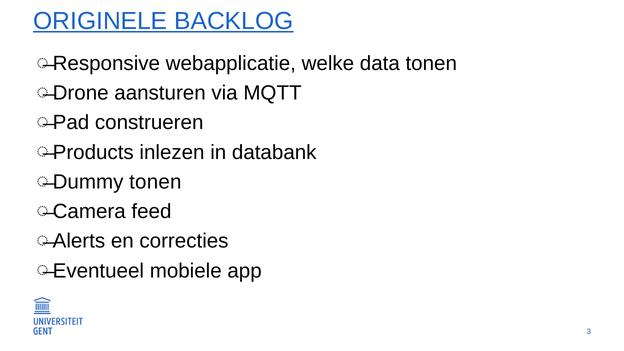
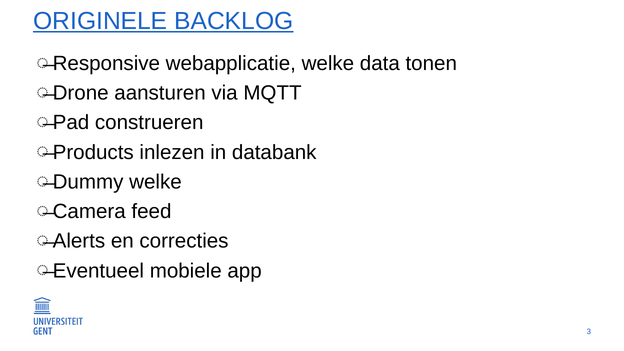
Dummy tonen: tonen -> welke (155, 182)
